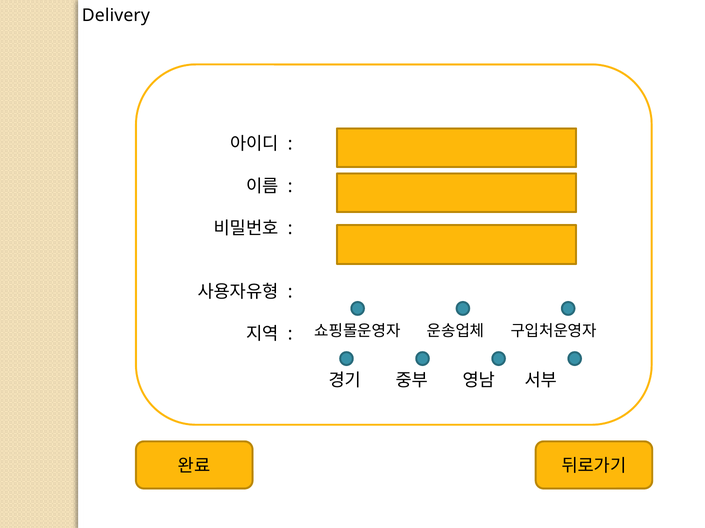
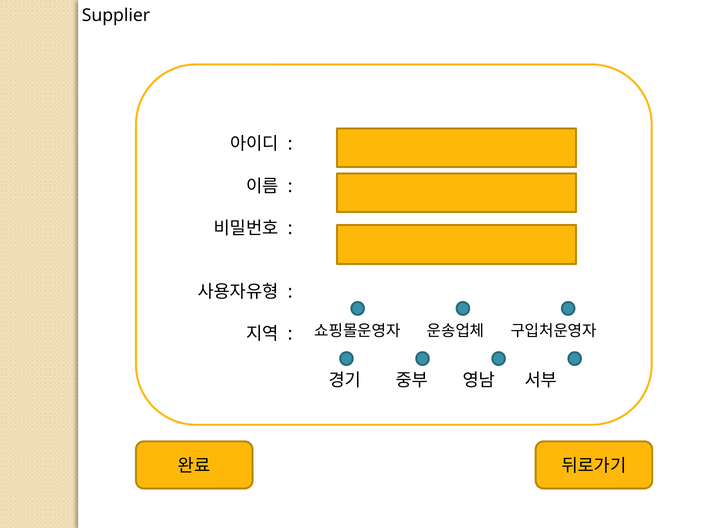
Delivery: Delivery -> Supplier (116, 15)
